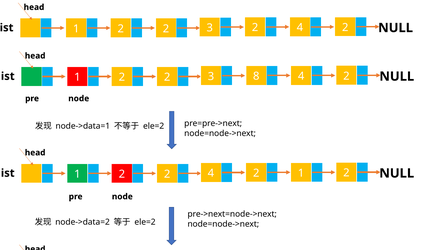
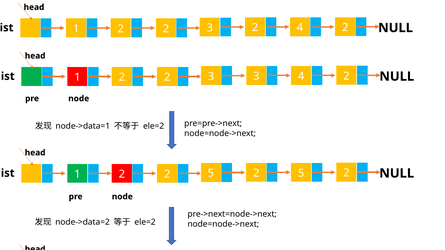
3 8: 8 -> 3 (256, 76)
2 4: 4 -> 5 (211, 173)
1: 1 -> 5 (301, 173)
